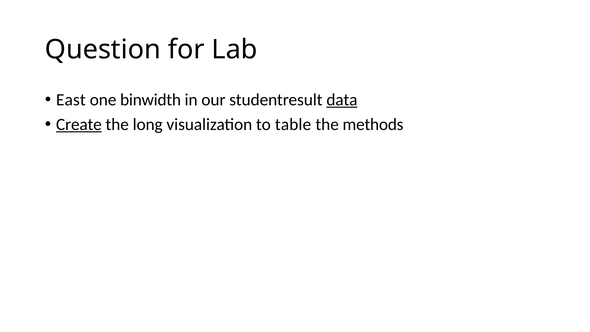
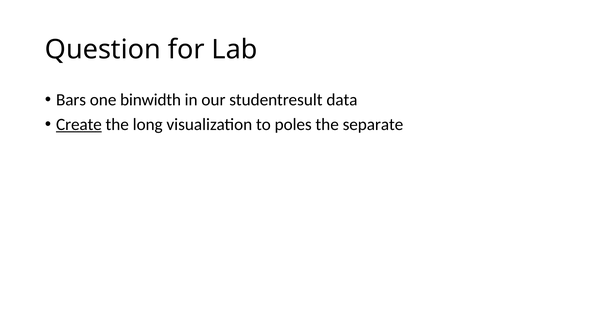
East: East -> Bars (71, 100)
data underline: present -> none (342, 100)
table: table -> poles (293, 124)
methods: methods -> separate (373, 124)
